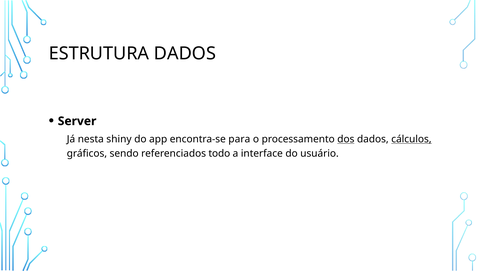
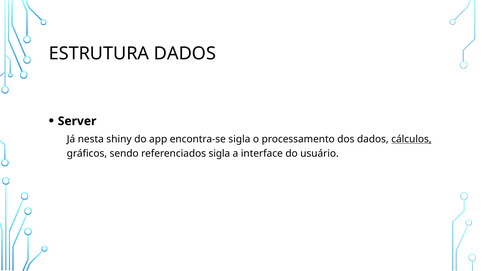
encontra-se para: para -> sigla (239, 139)
dos underline: present -> none (346, 139)
referenciados todo: todo -> sigla (219, 154)
